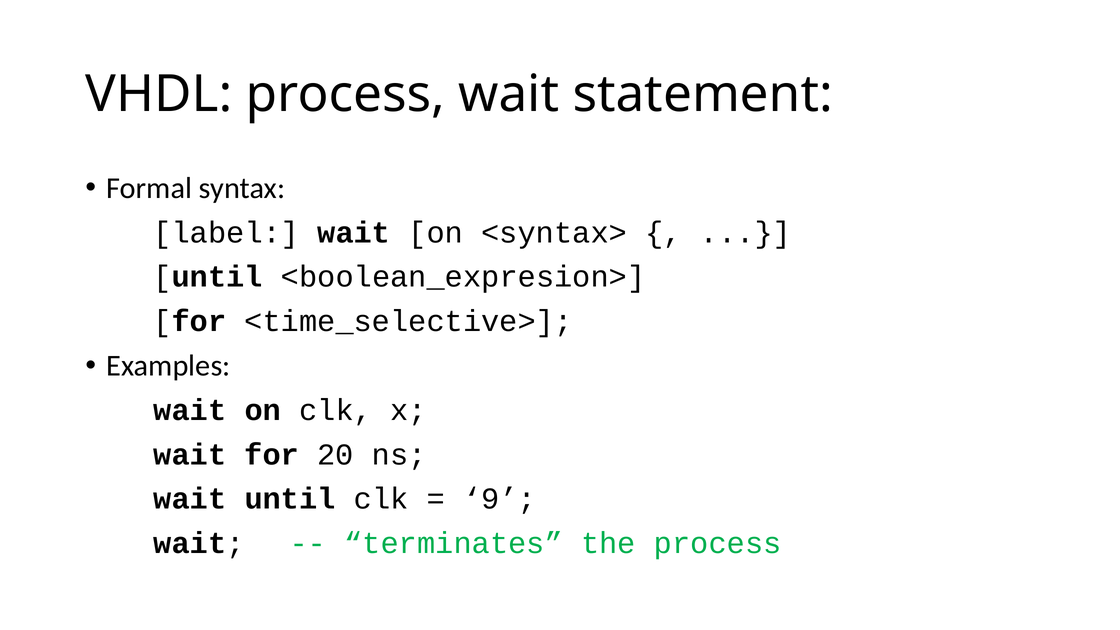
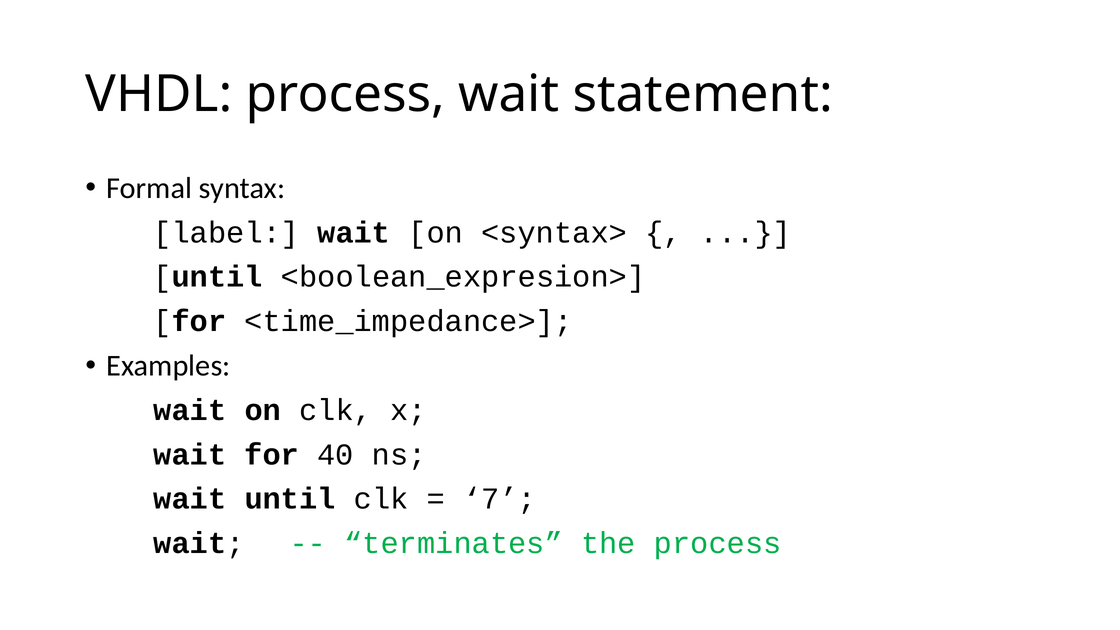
<time_selective>: <time_selective> -> <time_impedance> (408, 321)
20: 20 -> 40 (335, 455)
9: 9 -> 7 (500, 499)
